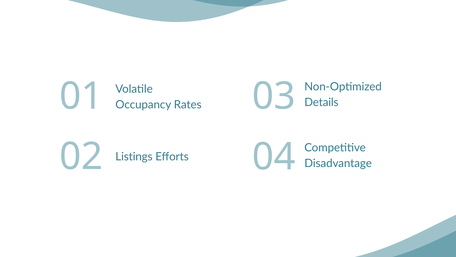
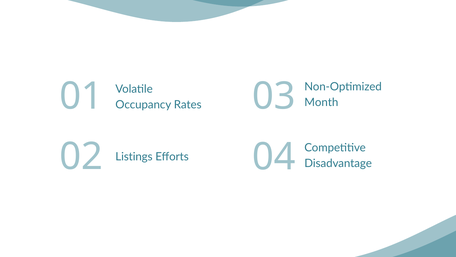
Details: Details -> Month (321, 102)
